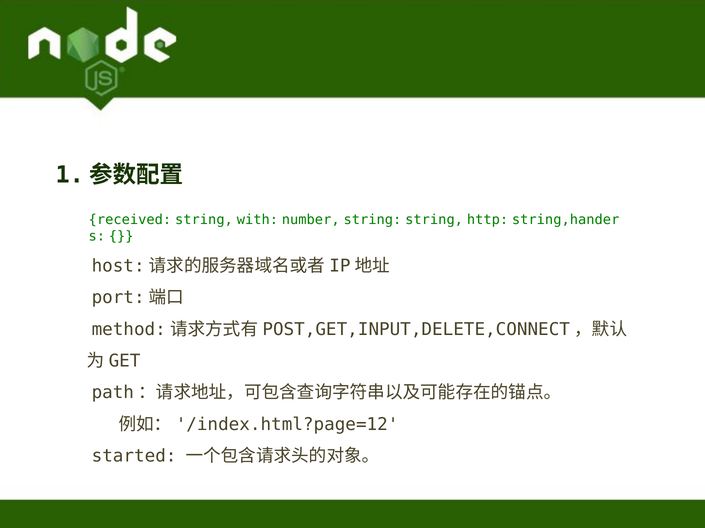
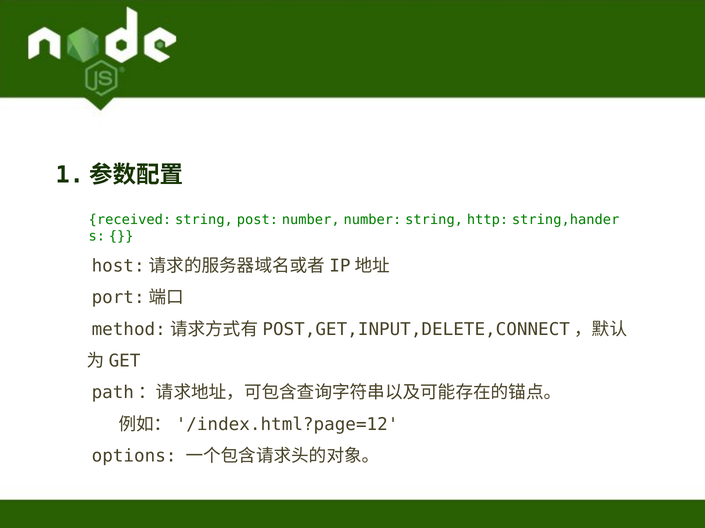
with: with -> post (257, 220)
number string: string -> number (372, 220)
started: started -> options (134, 457)
